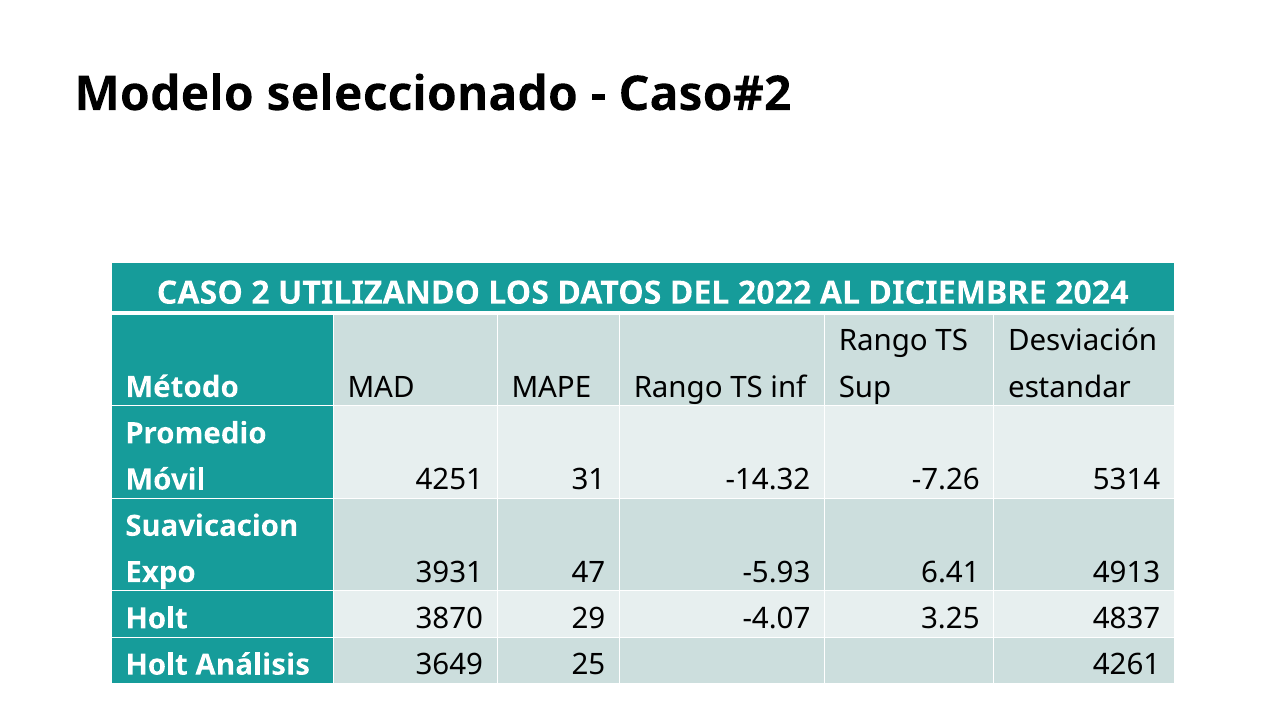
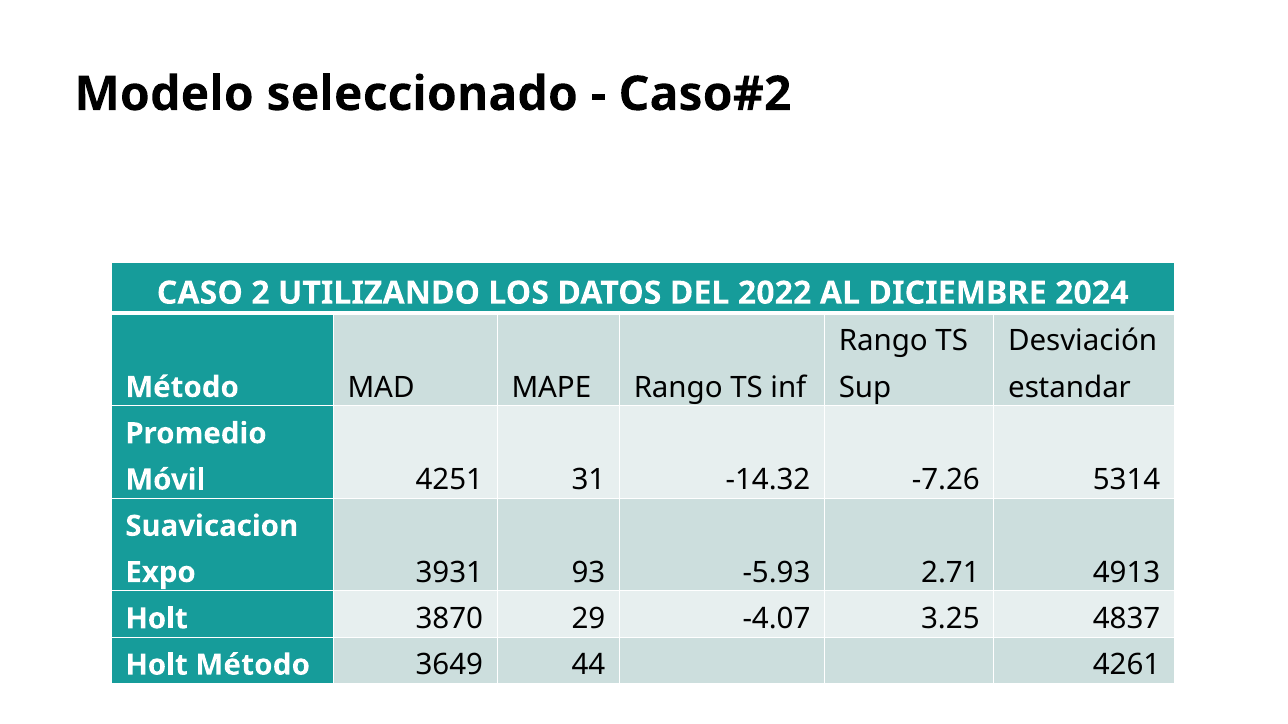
47: 47 -> 93 (588, 573)
6.41: 6.41 -> 2.71 (950, 573)
Holt Análisis: Análisis -> Método (253, 665)
25: 25 -> 44 (588, 665)
